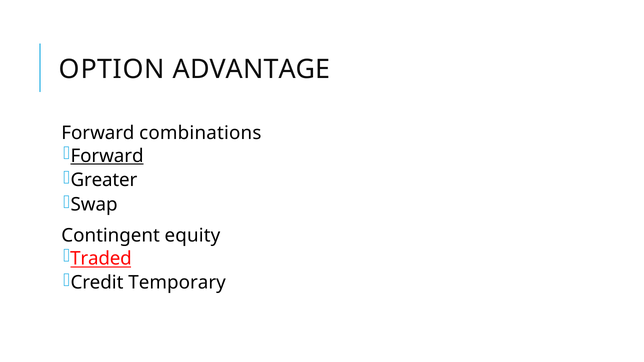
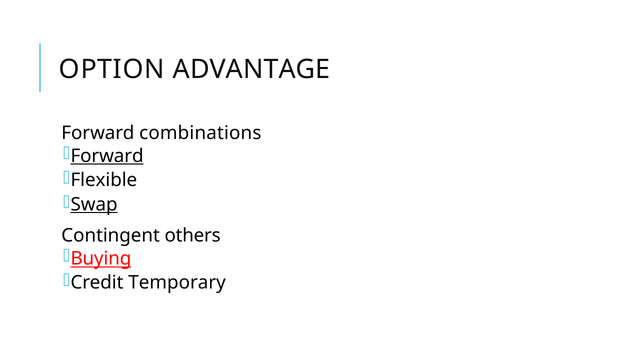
Greater: Greater -> Flexible (104, 180)
Swap underline: none -> present (94, 205)
equity: equity -> others (193, 236)
Traded: Traded -> Buying (101, 259)
